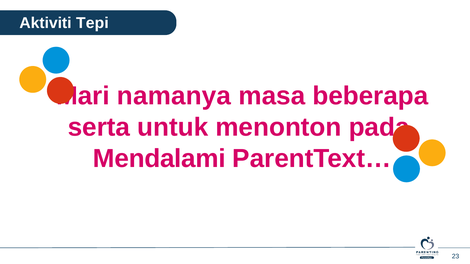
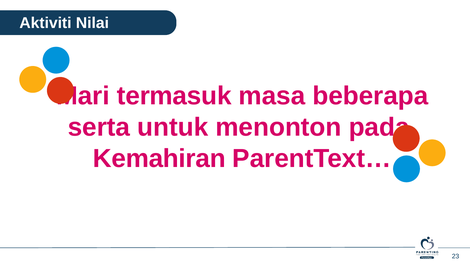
Tepi: Tepi -> Nilai (92, 23)
namanya: namanya -> termasuk (174, 96)
Mendalami: Mendalami -> Kemahiran (159, 159)
